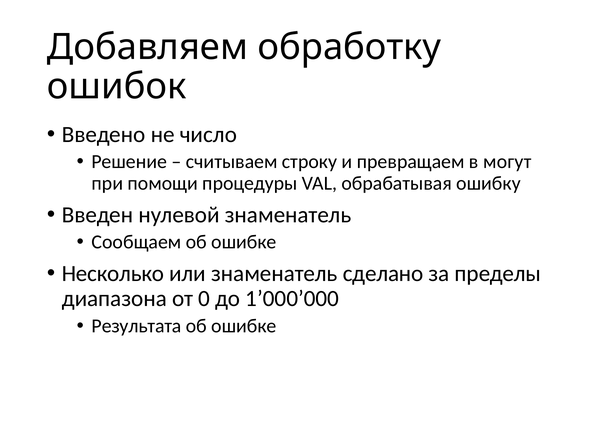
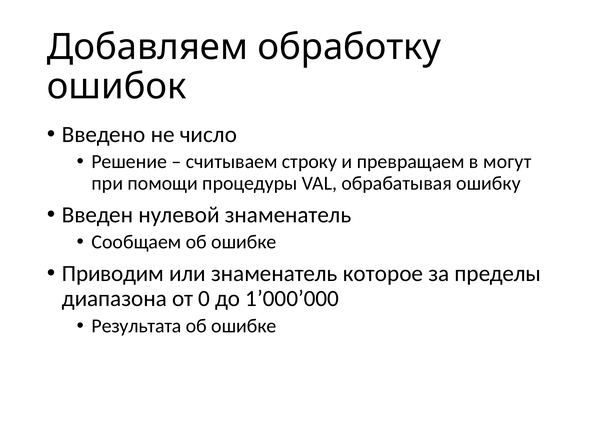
Несколько: Несколько -> Приводим (113, 274)
сделано: сделано -> которое (383, 274)
